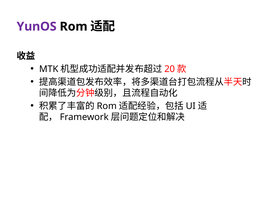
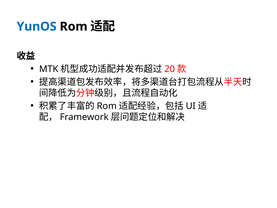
YunOS colour: purple -> blue (37, 26)
